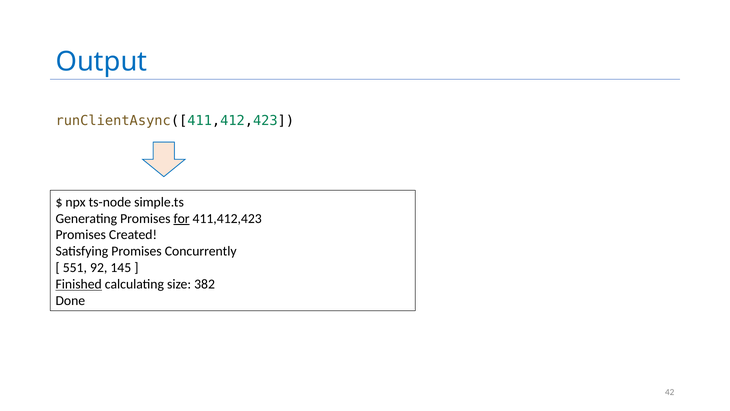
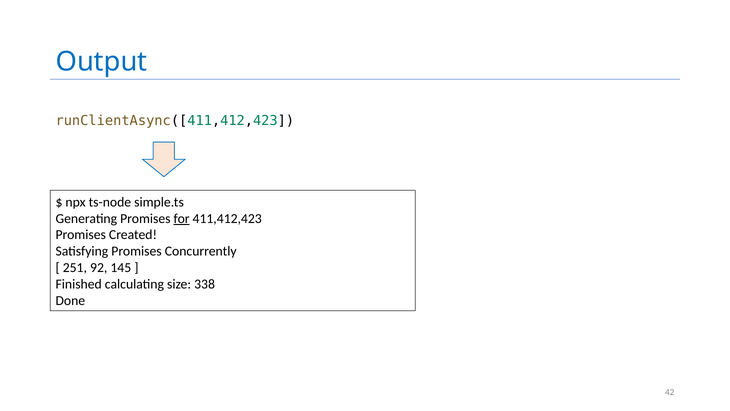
551: 551 -> 251 (75, 268)
Finished underline: present -> none (79, 284)
382: 382 -> 338 (205, 284)
